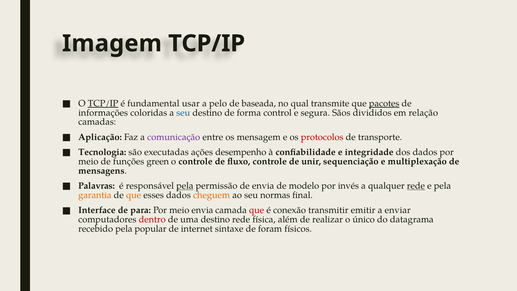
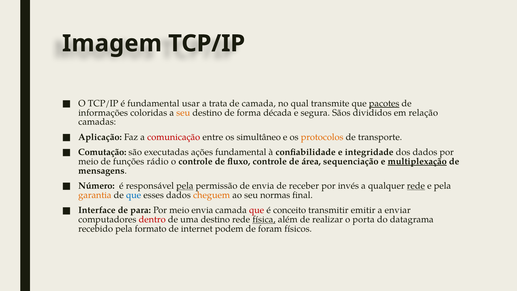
TCP/IP underline: present -> none (103, 103)
pelo: pelo -> trata (218, 103)
de baseada: baseada -> camada (259, 103)
seu colour: blue -> orange (183, 113)
control: control -> década (278, 113)
comunicação colour: purple -> red (174, 137)
mensagem: mensagem -> simultâneo (259, 137)
protocolos colour: red -> orange (322, 137)
Tecnologia: Tecnologia -> Comutação (102, 152)
ações desempenho: desempenho -> fundamental (241, 152)
green: green -> rádio (158, 161)
unir: unir -> área (311, 161)
multiplexação underline: none -> present (417, 161)
Palavras: Palavras -> Número (97, 186)
modelo: modelo -> receber (304, 186)
que colour: orange -> blue (134, 195)
conexão: conexão -> conceito (290, 210)
física underline: none -> present (264, 219)
único: único -> porta (364, 219)
popular: popular -> formato (151, 229)
sintaxe: sintaxe -> podem (229, 229)
